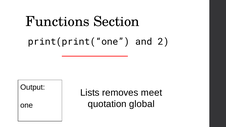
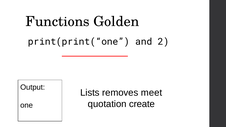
Section: Section -> Golden (116, 22)
global: global -> create (142, 104)
